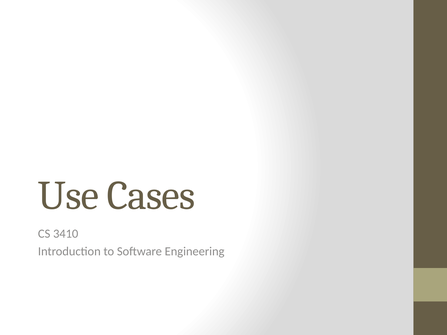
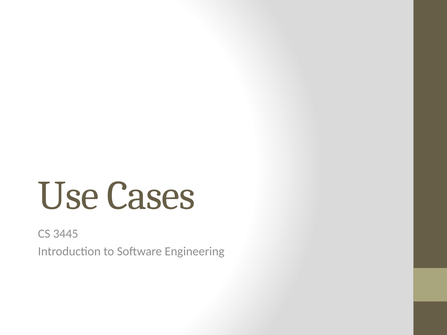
3410: 3410 -> 3445 (66, 234)
